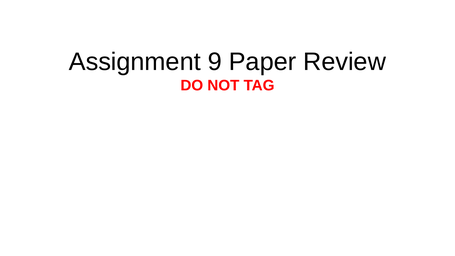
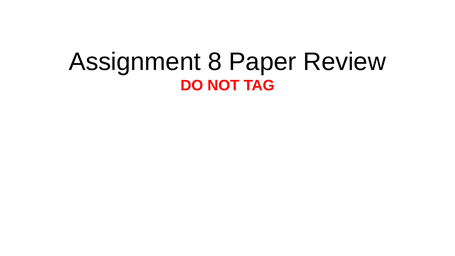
9: 9 -> 8 (215, 62)
